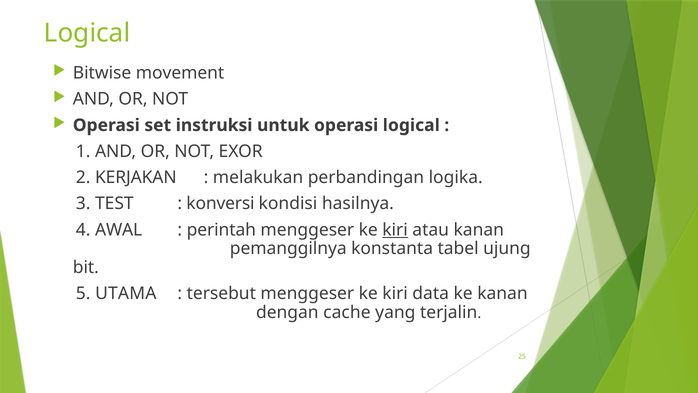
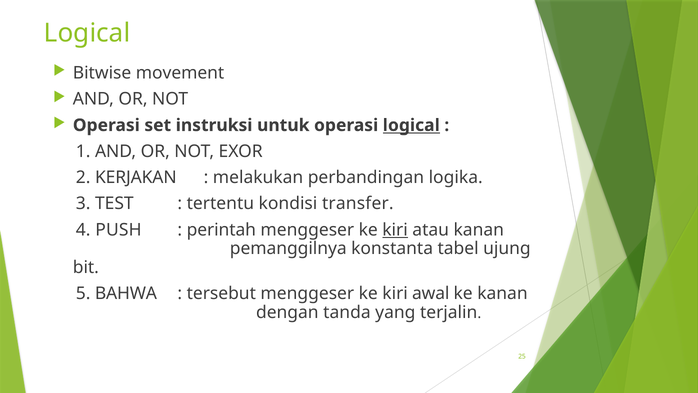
logical underline: none -> present (411, 125)
konversi: konversi -> tertentu (220, 203)
hasilnya: hasilnya -> transfer (358, 203)
AWAL: AWAL -> PUSH (118, 230)
UTAMA: UTAMA -> BAHWA (126, 293)
data: data -> awal (431, 293)
cache: cache -> tanda (347, 312)
